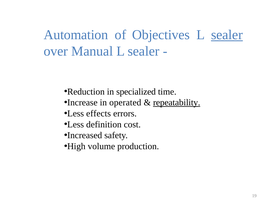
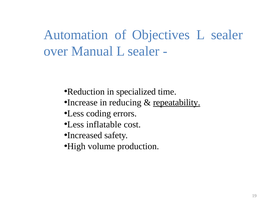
sealer underline: present -> none (227, 35)
operated: operated -> reducing (125, 102)
effects: effects -> coding (99, 113)
definition: definition -> inflatable (104, 124)
